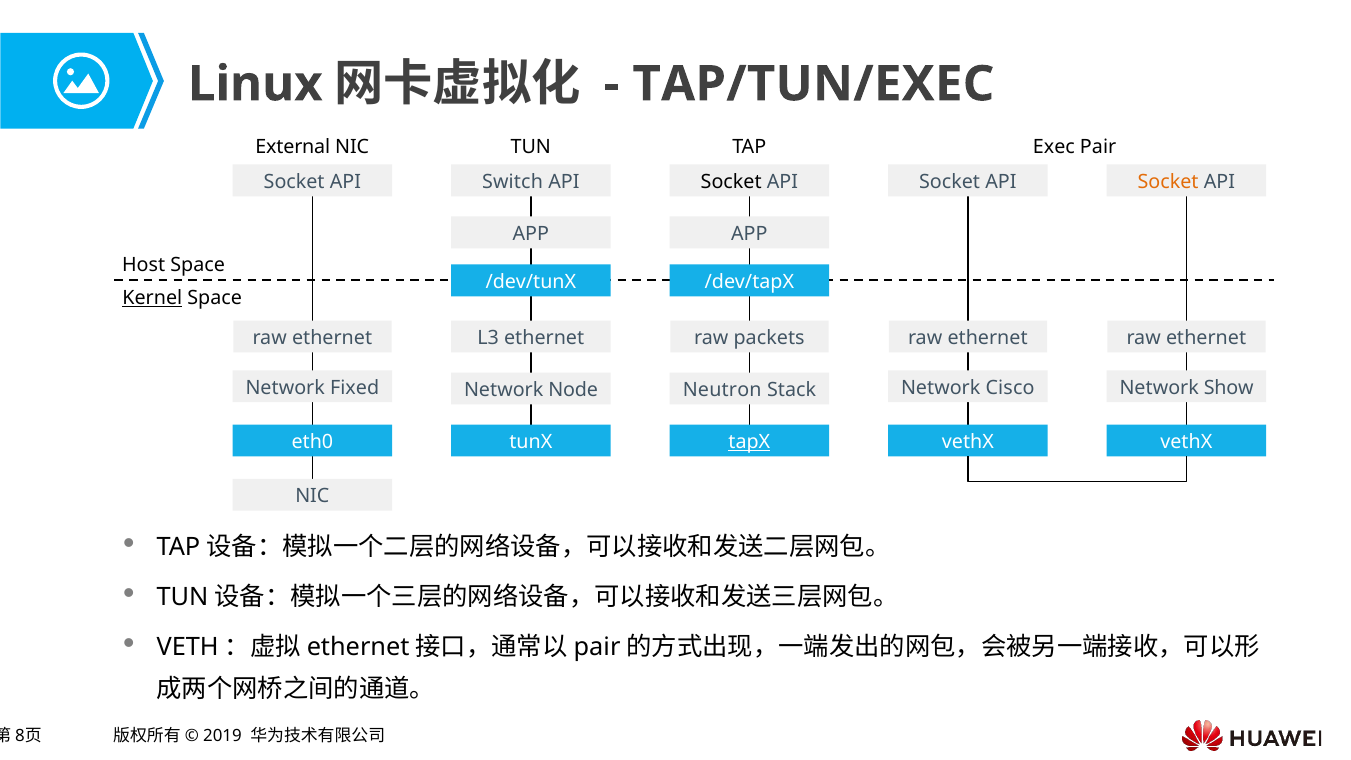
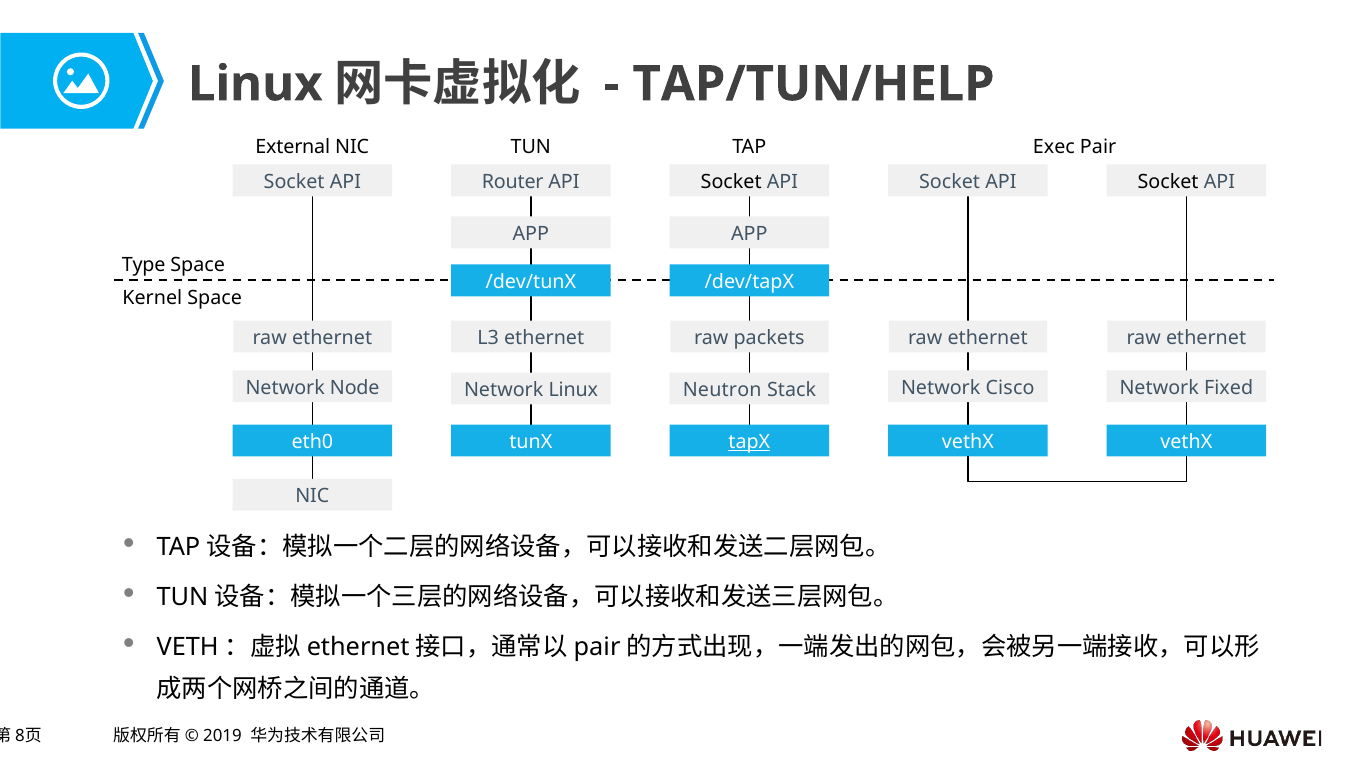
TAP/TUN/EXEC: TAP/TUN/EXEC -> TAP/TUN/HELP (814, 84)
Switch: Switch -> Router (513, 182)
Socket colour: orange -> black (1168, 182)
Host: Host -> Type (144, 265)
Kernel underline: present -> none (152, 298)
Fixed: Fixed -> Node (355, 388)
Show: Show -> Fixed (1229, 388)
Network Node: Node -> Linux (573, 390)
